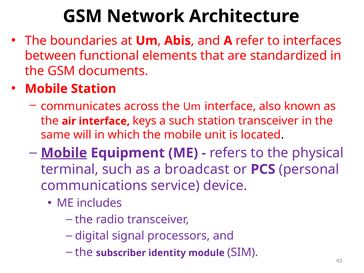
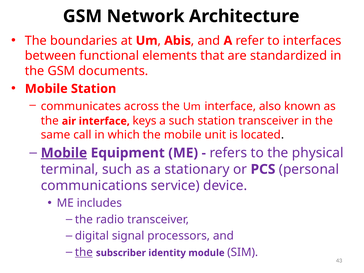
will: will -> call (82, 135)
broadcast: broadcast -> stationary (197, 169)
the underline: none -> present (84, 252)
